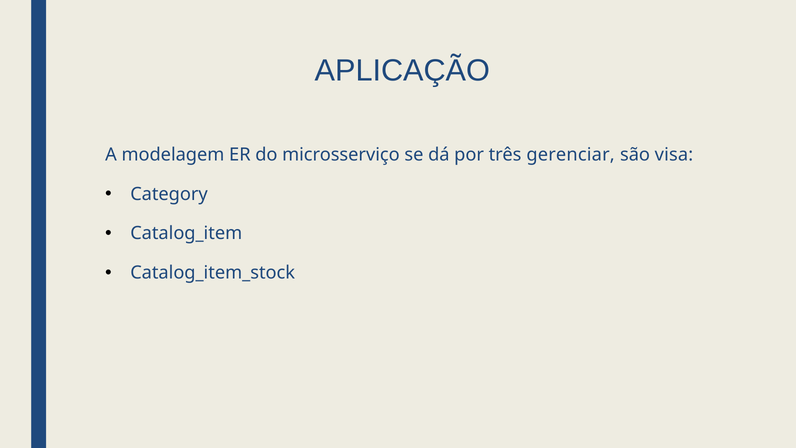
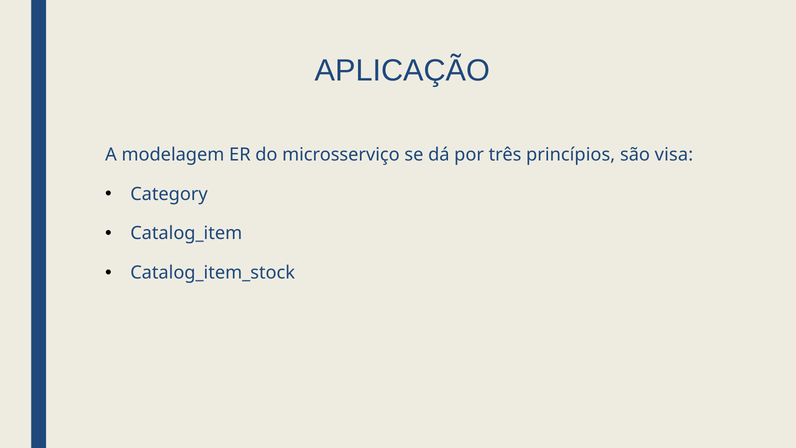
gerenciar: gerenciar -> princípios (571, 155)
